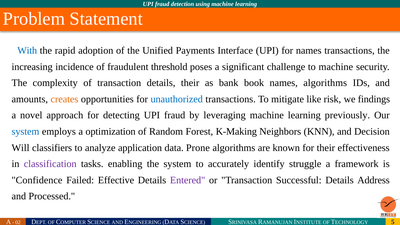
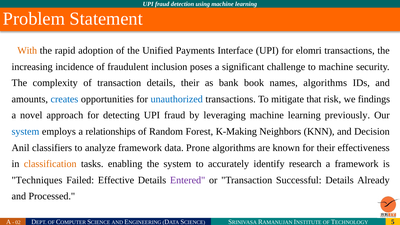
With colour: blue -> orange (27, 51)
for names: names -> elomri (309, 51)
threshold: threshold -> inclusion (169, 67)
creates colour: orange -> blue (64, 99)
like: like -> that (314, 99)
optimization: optimization -> relationships (111, 132)
Will: Will -> Anil (21, 148)
analyze application: application -> framework (140, 148)
classification colour: purple -> orange (50, 164)
struggle: struggle -> research (305, 164)
Confidence: Confidence -> Techniques (37, 180)
Address: Address -> Already (373, 180)
